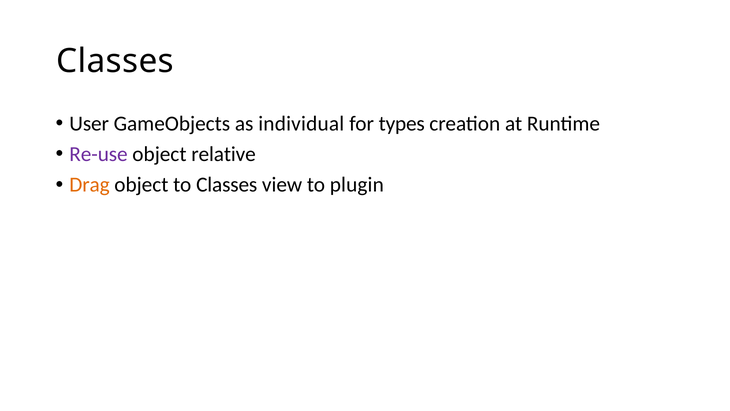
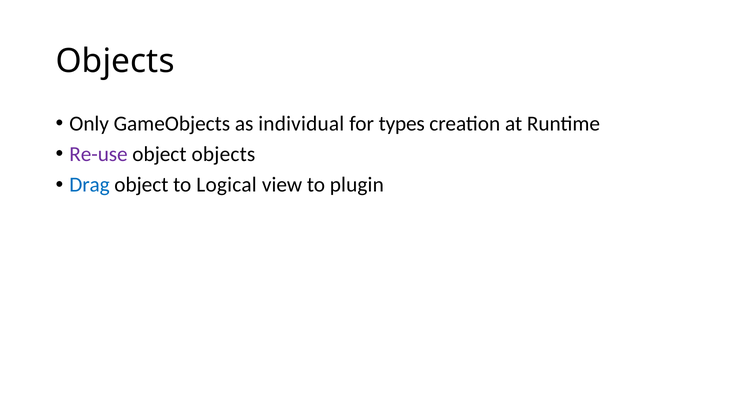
Classes: Classes -> Objects (115, 61)
User: User -> Only (89, 123)
object relative: relative -> objects (223, 154)
Drag colour: orange -> blue (90, 185)
to Classes: Classes -> Logical (227, 185)
